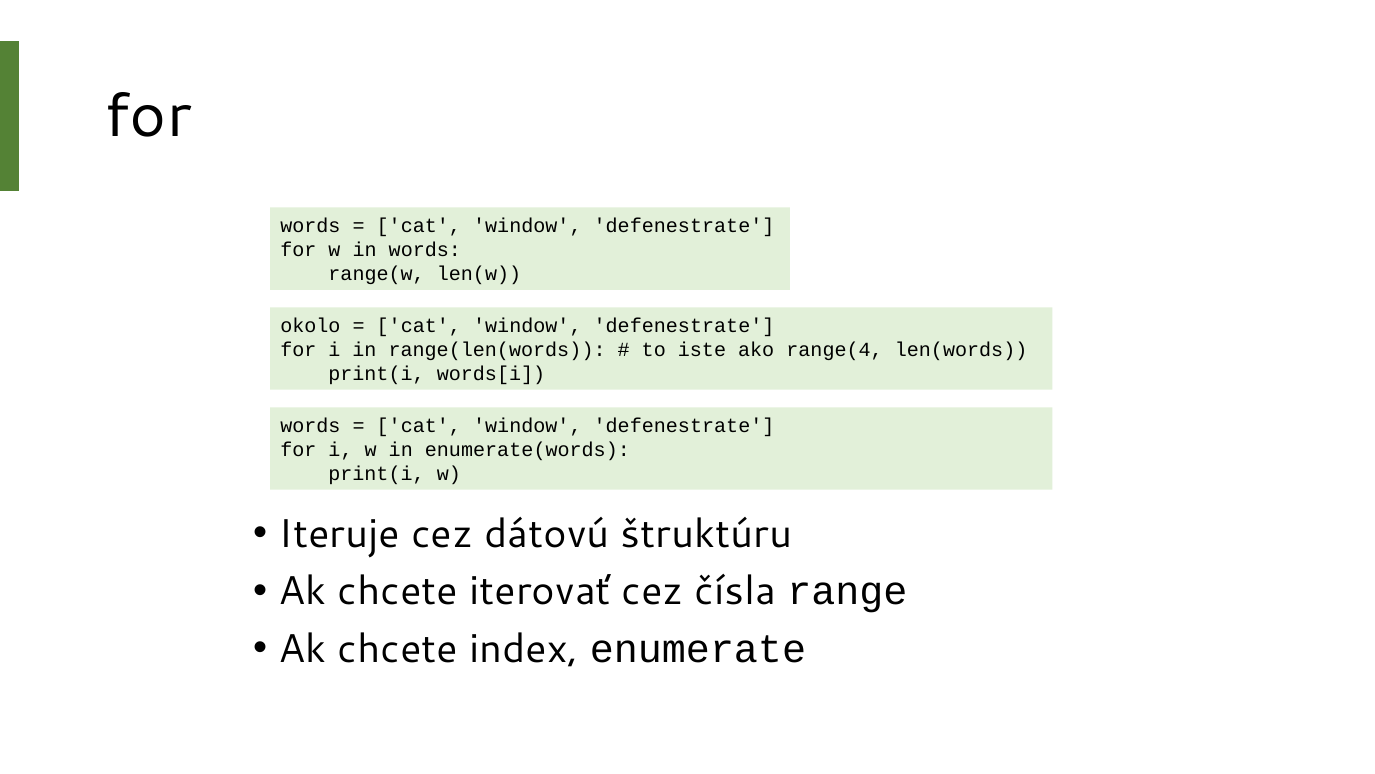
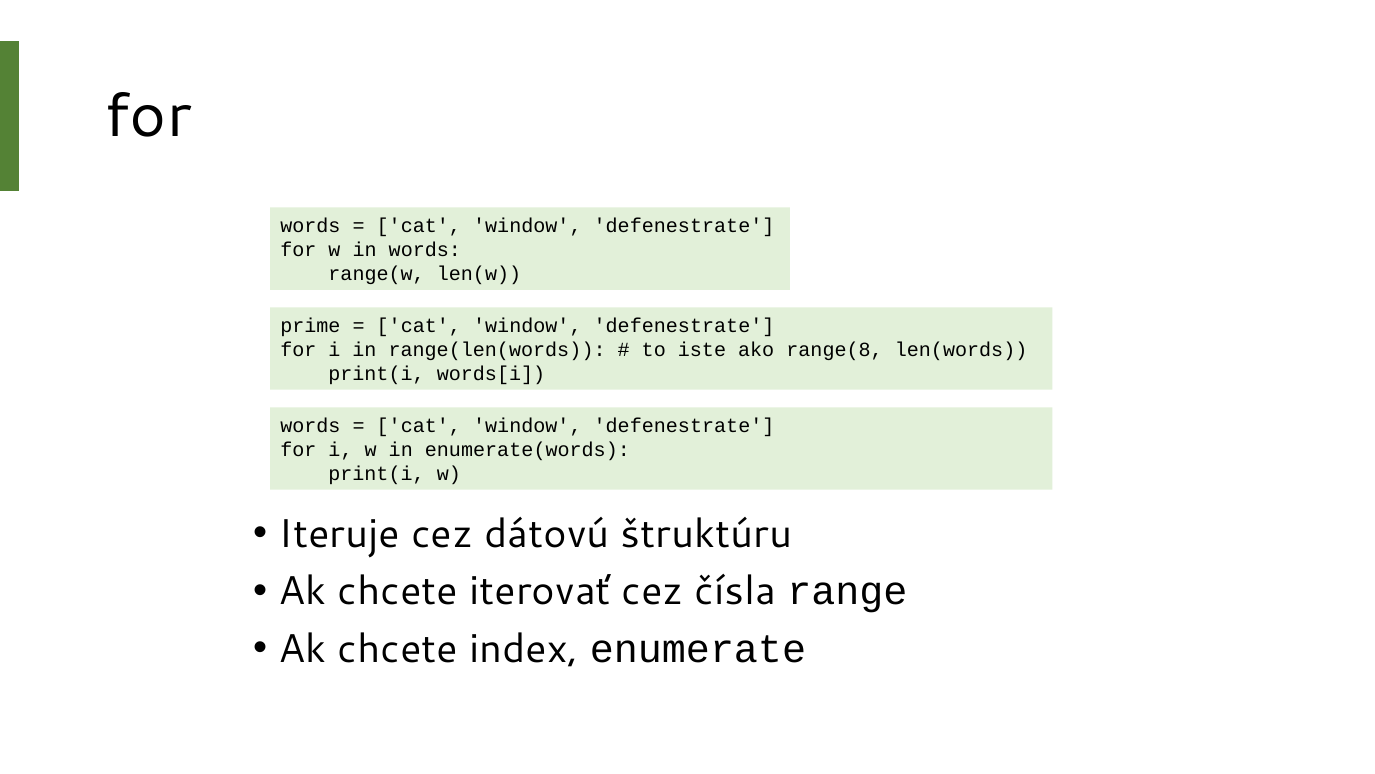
okolo: okolo -> prime (310, 326)
range(4: range(4 -> range(8 (835, 350)
